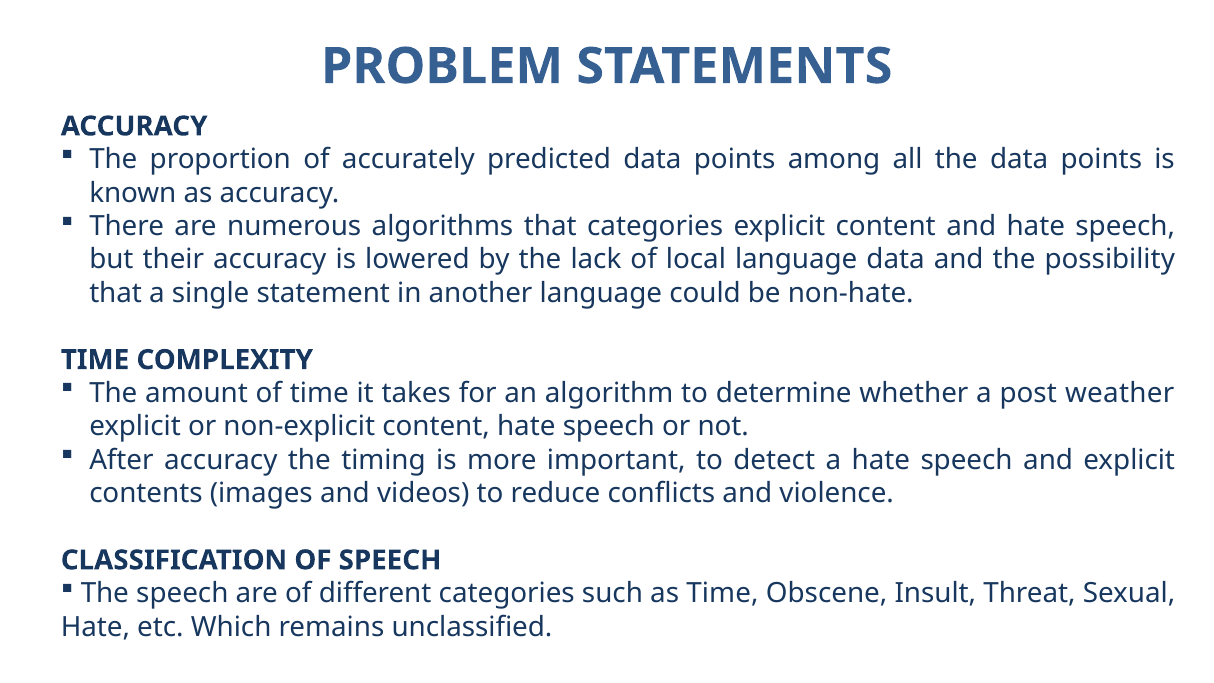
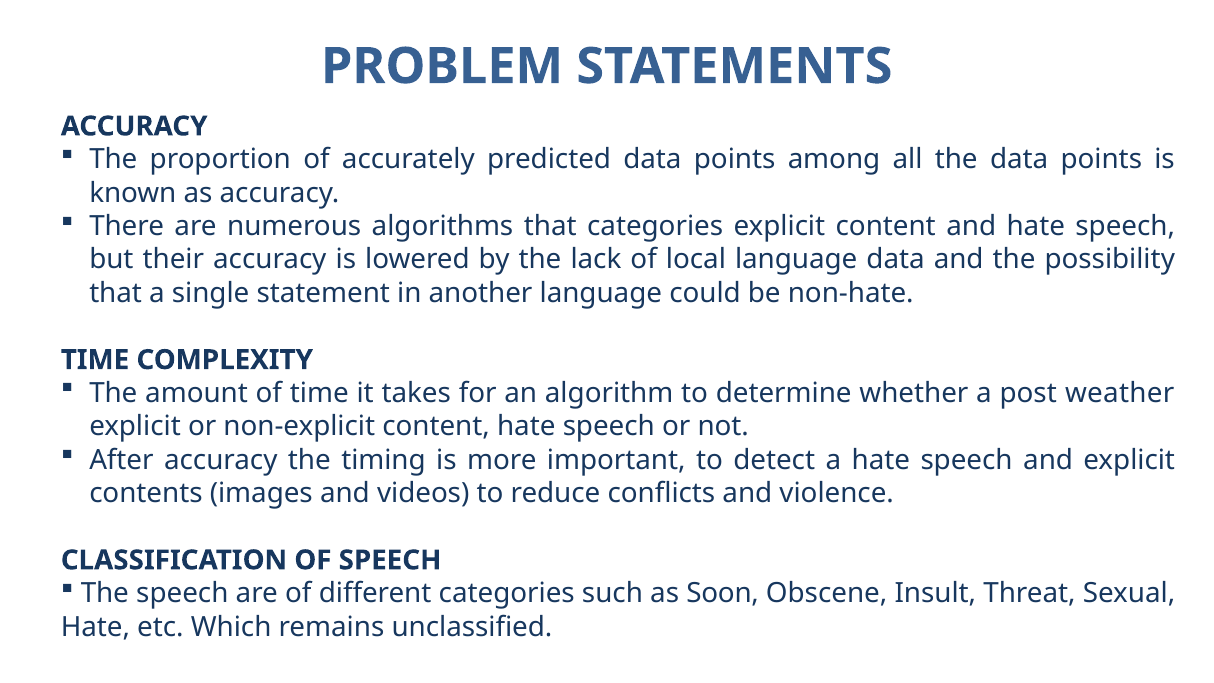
as Time: Time -> Soon (723, 593)
